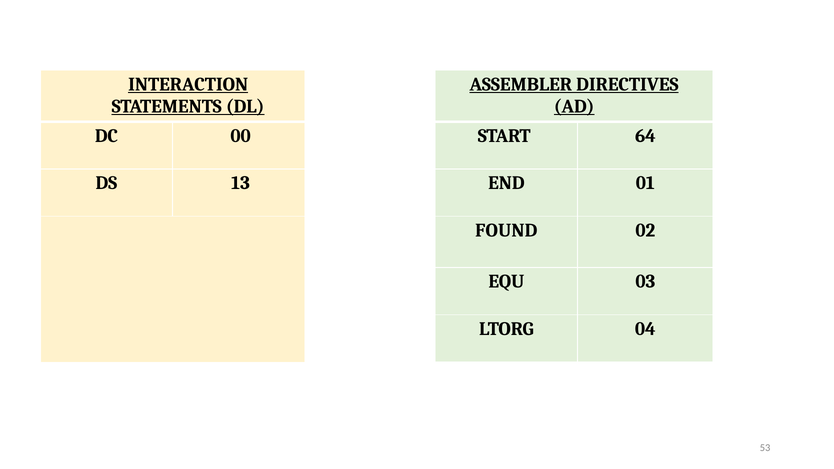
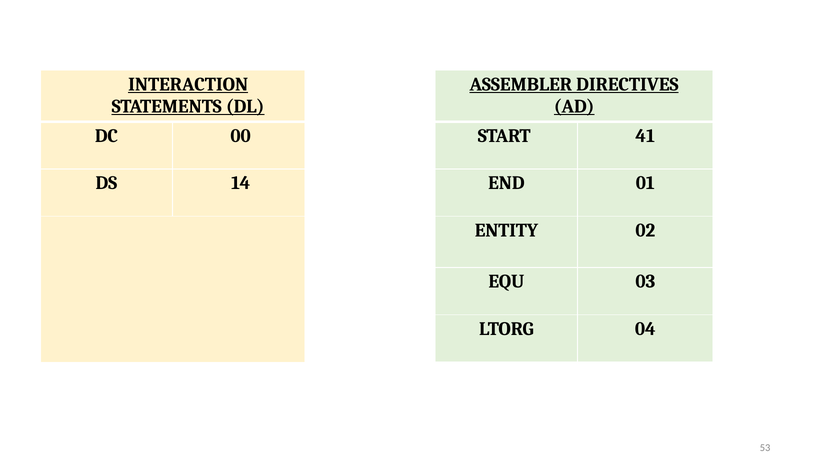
64: 64 -> 41 (645, 136)
13: 13 -> 14 (241, 183)
FOUND: FOUND -> ENTITY (506, 230)
